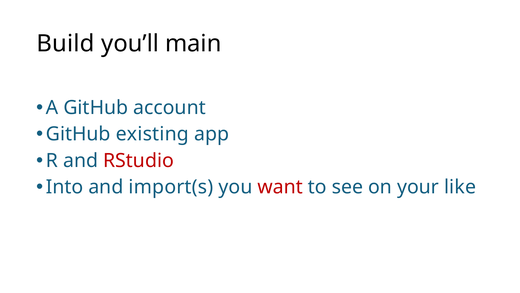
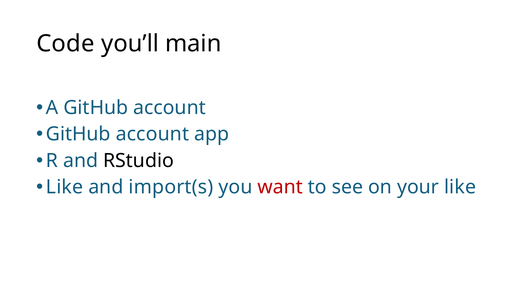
Build: Build -> Code (66, 44)
existing: existing -> account (152, 134)
RStudio colour: red -> black (138, 160)
Into: Into -> Like (65, 187)
